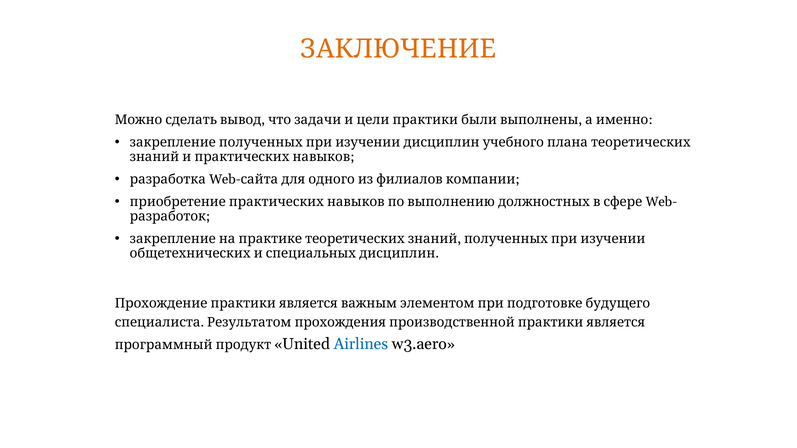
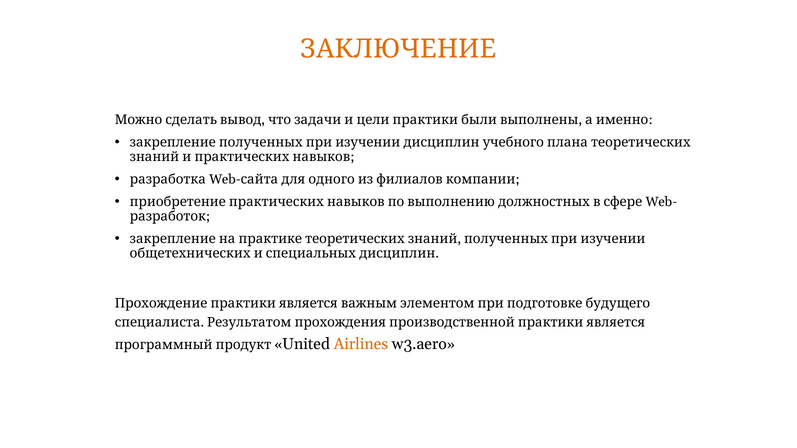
Airlines colour: blue -> orange (361, 344)
